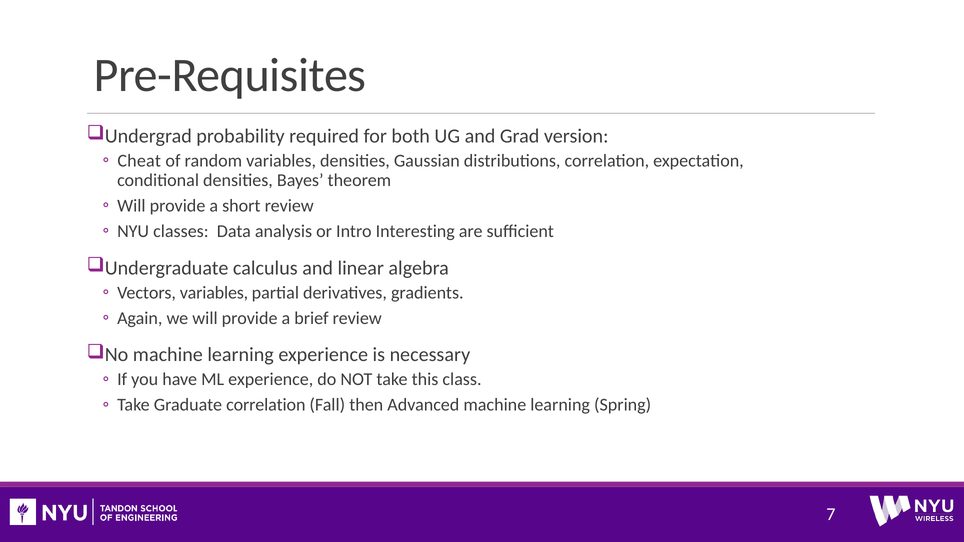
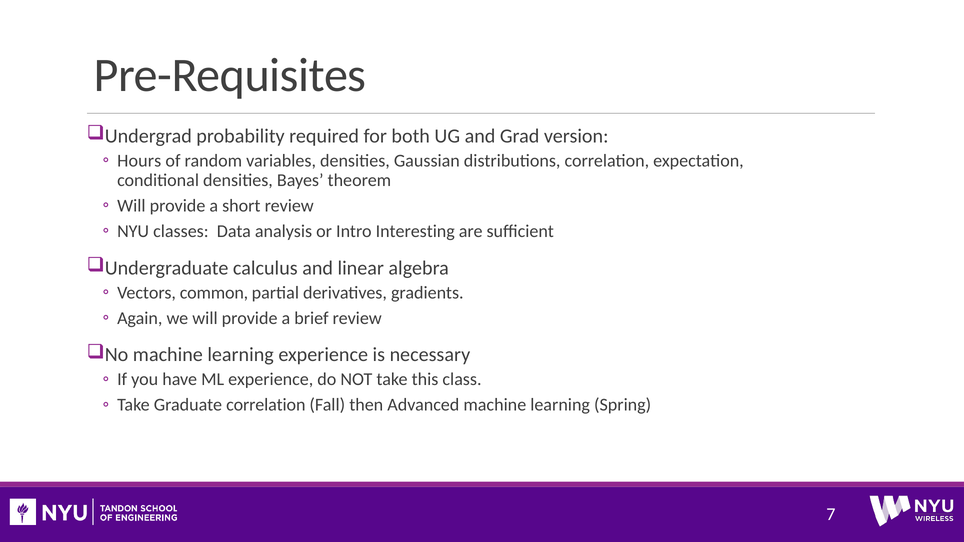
Cheat: Cheat -> Hours (139, 161)
Vectors variables: variables -> common (214, 293)
